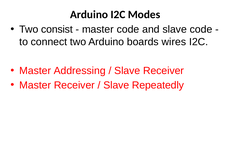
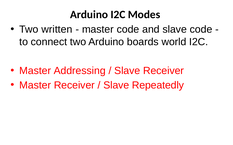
consist: consist -> written (57, 30)
wires: wires -> world (174, 42)
